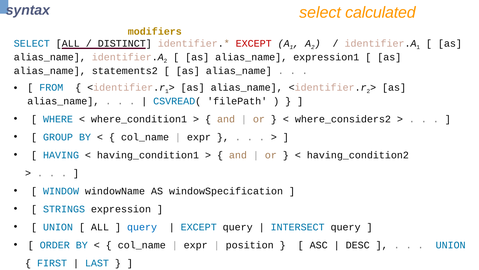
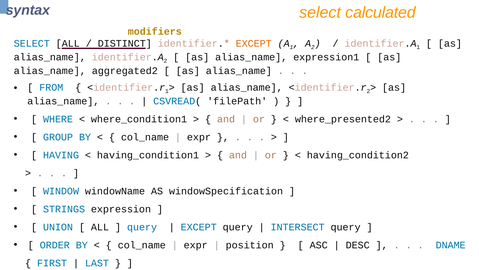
EXCEPT colour: red -> orange (254, 43)
statements2: statements2 -> aggregated2 (125, 71)
where_considers2: where_considers2 -> where_presented2 (343, 119)
UNION: UNION -> DNAME (451, 245)
